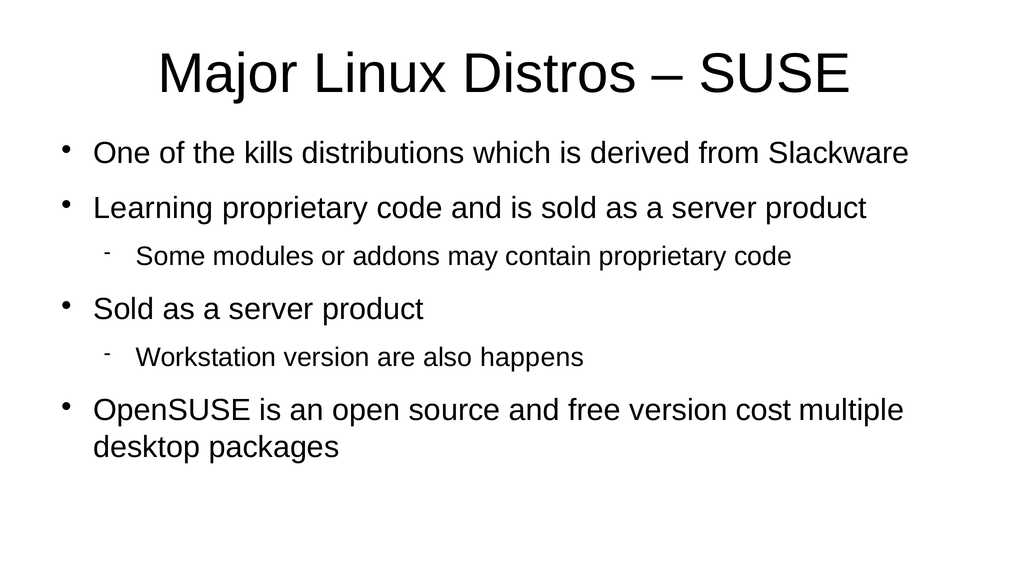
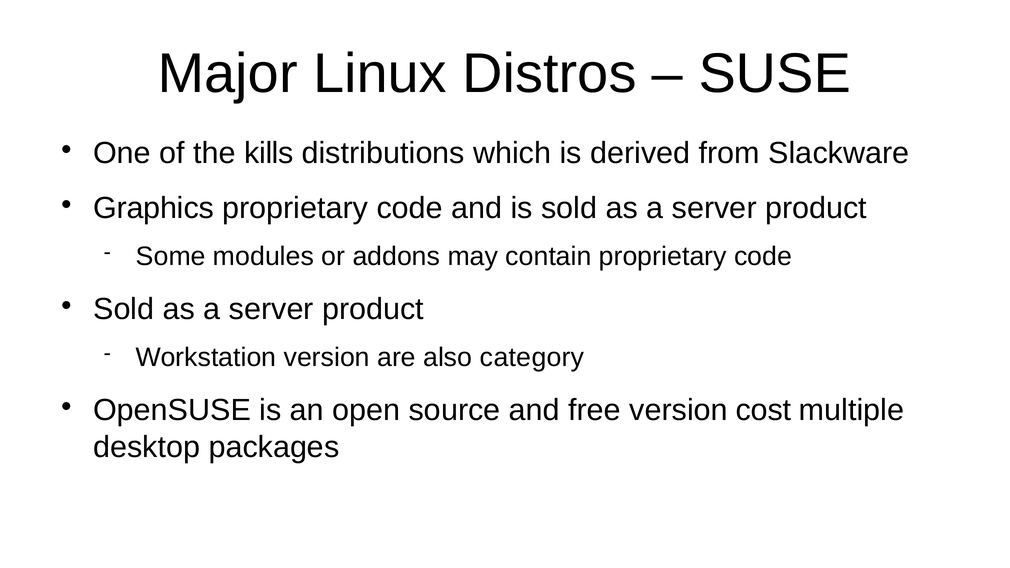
Learning: Learning -> Graphics (154, 208)
happens: happens -> category (532, 358)
